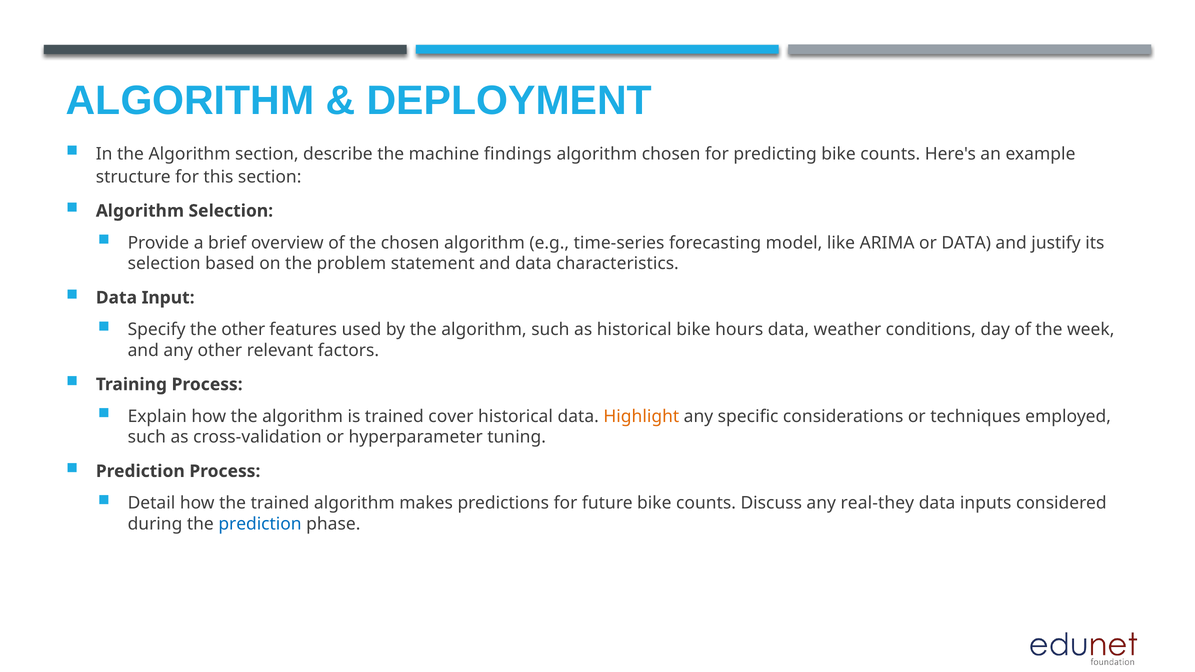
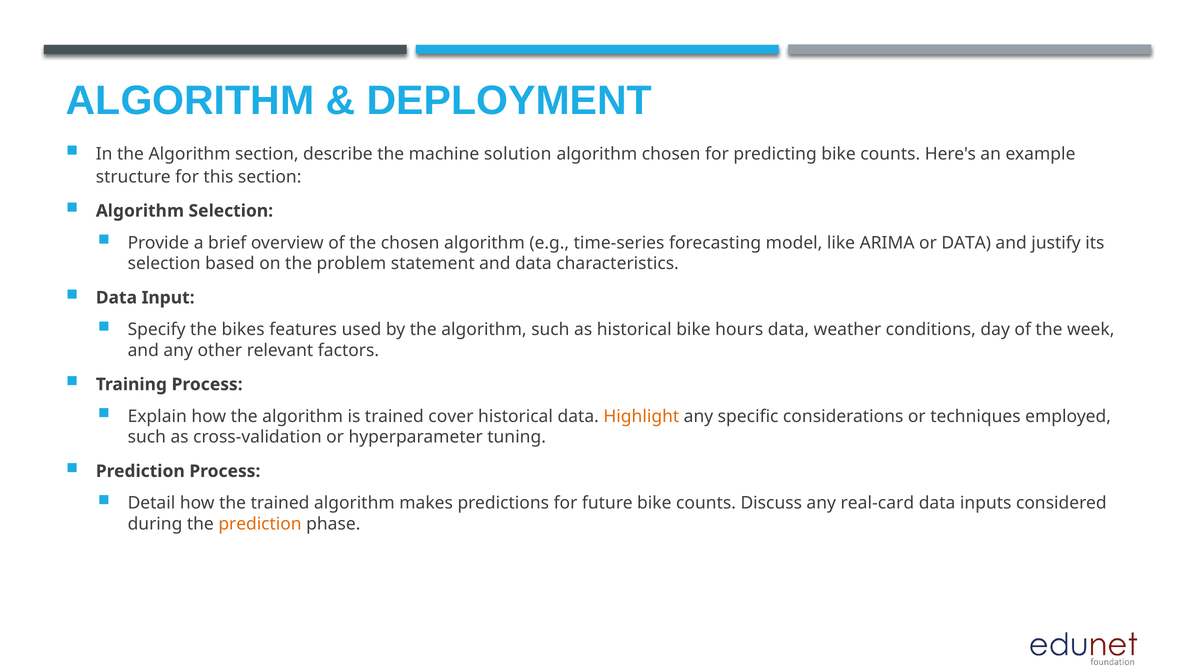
findings: findings -> solution (518, 154)
the other: other -> bikes (243, 330)
real-they: real-they -> real-card (877, 503)
prediction colour: blue -> orange (260, 524)
